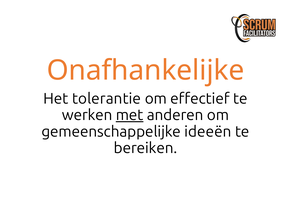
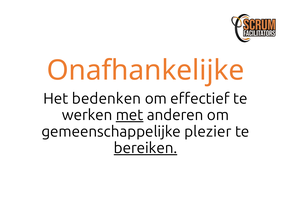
tolerantie: tolerantie -> bedenken (107, 98)
ideeën: ideeën -> plezier (208, 131)
bereiken underline: none -> present (145, 148)
